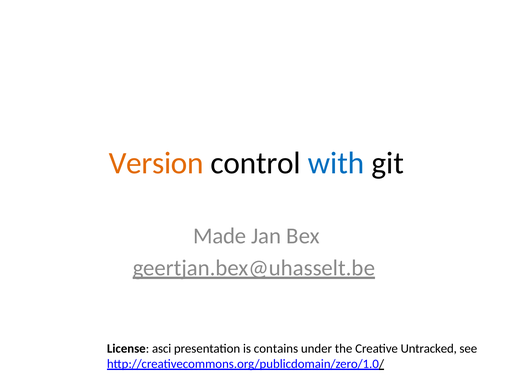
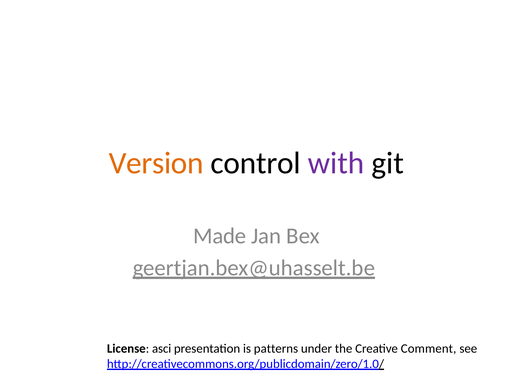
with colour: blue -> purple (336, 163)
contains: contains -> patterns (276, 348)
Untracked: Untracked -> Comment (429, 348)
